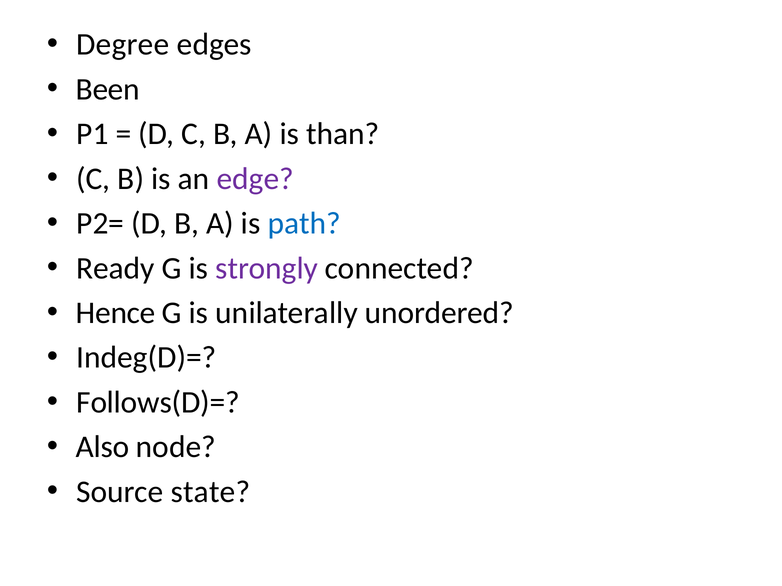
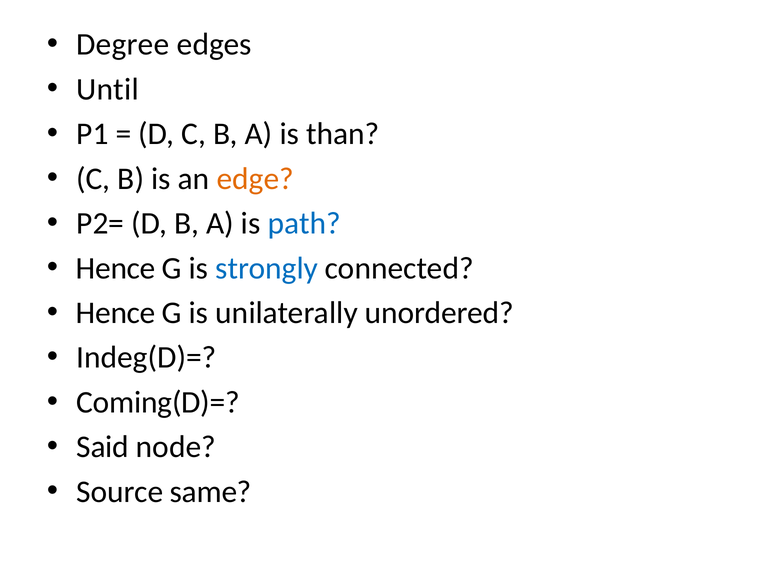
Been: Been -> Until (108, 89)
edge colour: purple -> orange (255, 179)
Ready: Ready -> Hence (116, 268)
strongly colour: purple -> blue (267, 268)
Follows(D)=: Follows(D)= -> Coming(D)= (158, 403)
Also: Also -> Said (103, 447)
state: state -> same (211, 492)
